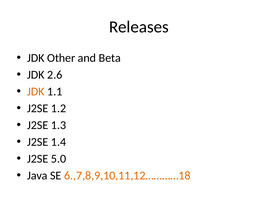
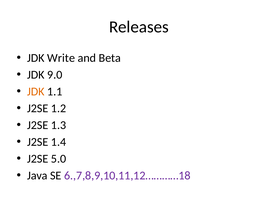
Other: Other -> Write (61, 58)
2.6: 2.6 -> 9.0 (55, 75)
6.,7,8,9,10,11,12…………18 colour: orange -> purple (127, 176)
